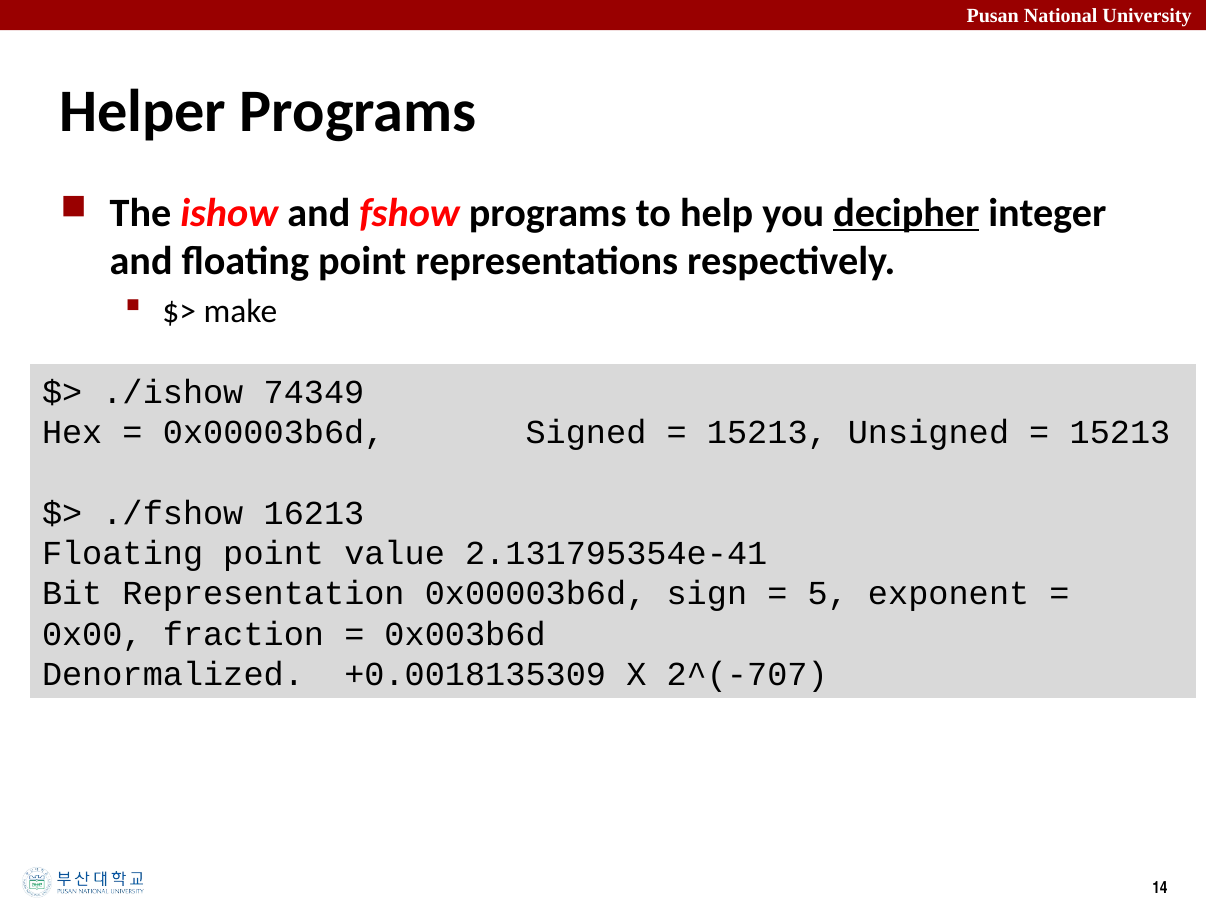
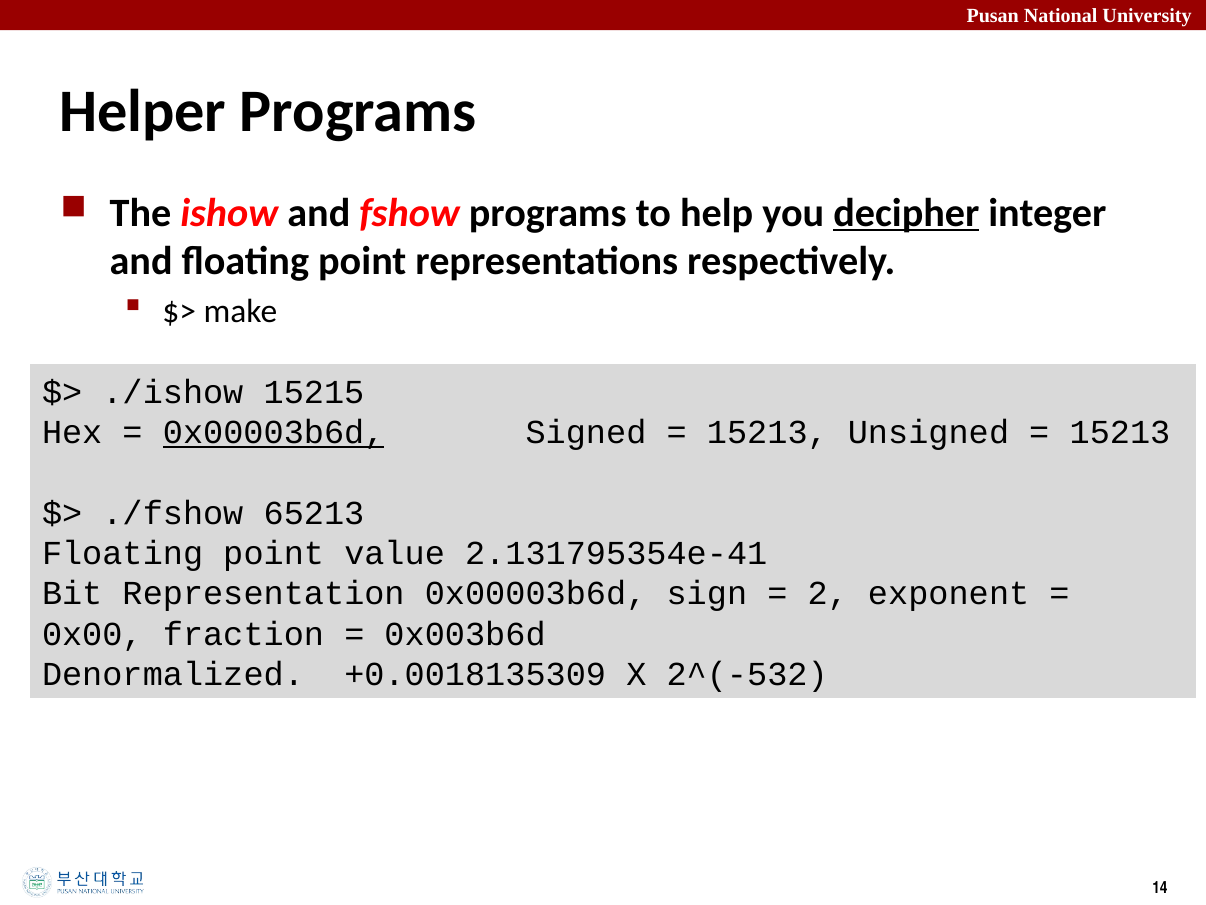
74349: 74349 -> 15215 (314, 392)
0x00003b6d underline: none -> present (274, 433)
16213: 16213 -> 65213 (314, 513)
5: 5 -> 2 (828, 593)
2^(-707: 2^(-707 -> 2^(-532 (747, 674)
